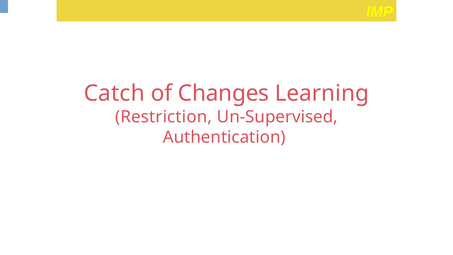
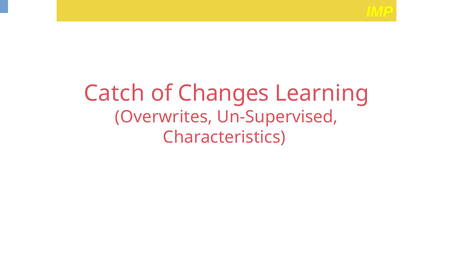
Restriction: Restriction -> Overwrites (164, 117)
Authentication: Authentication -> Characteristics (224, 137)
